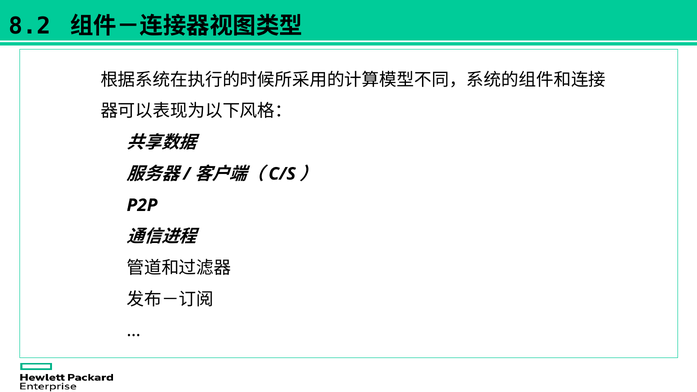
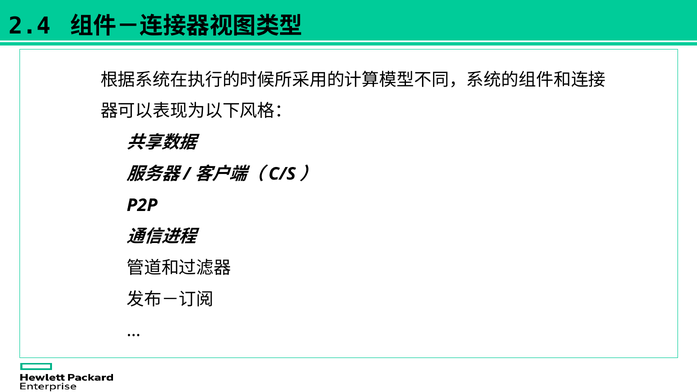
8.2: 8.2 -> 2.4 (30, 26)
